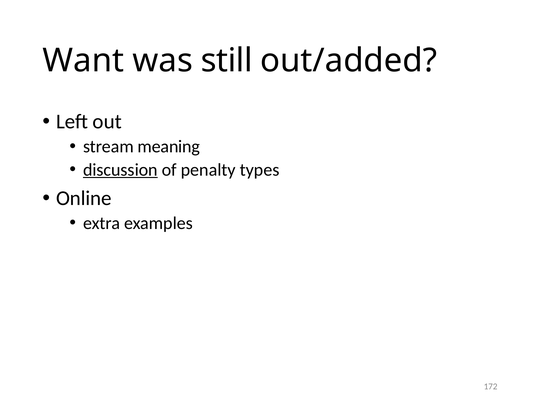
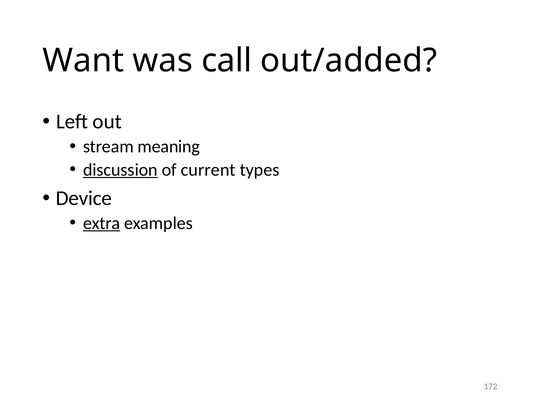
still: still -> call (227, 60)
penalty: penalty -> current (208, 170)
Online: Online -> Device (84, 198)
extra underline: none -> present (102, 223)
